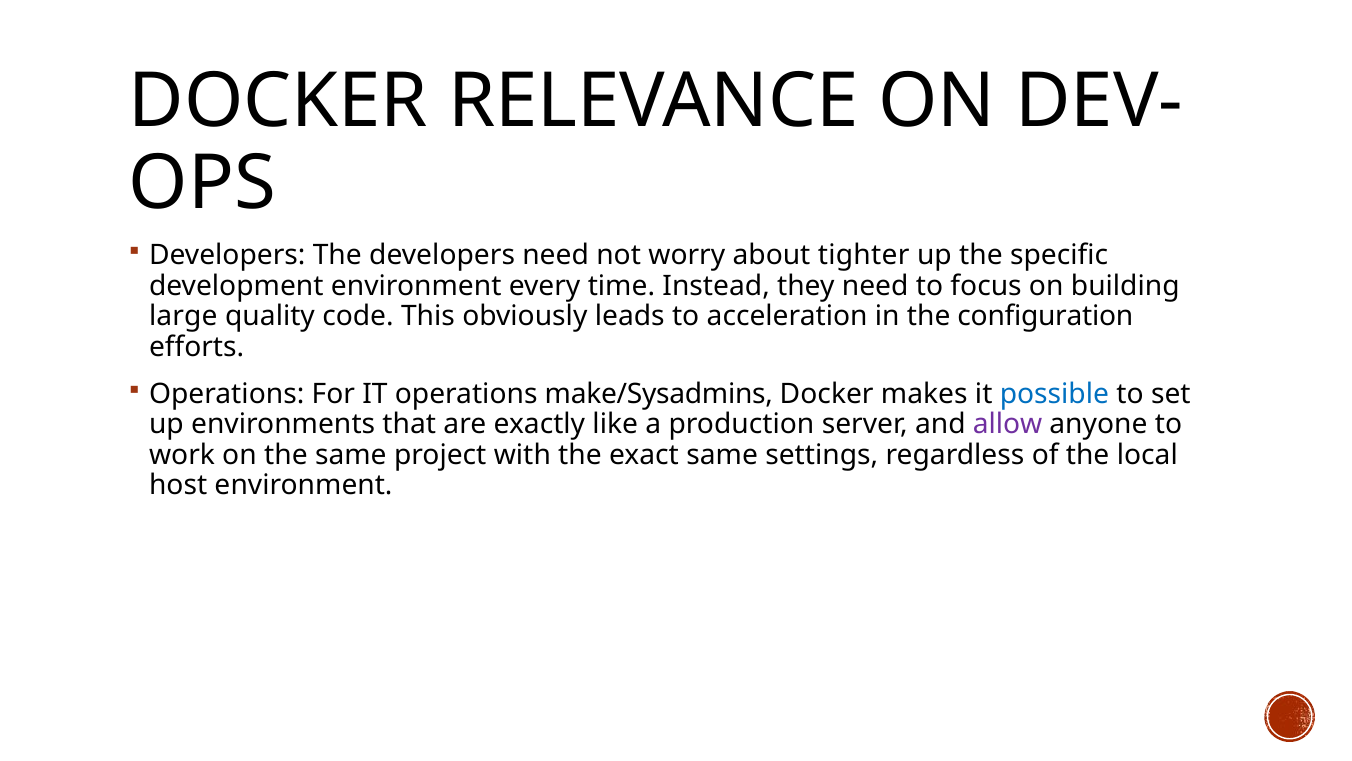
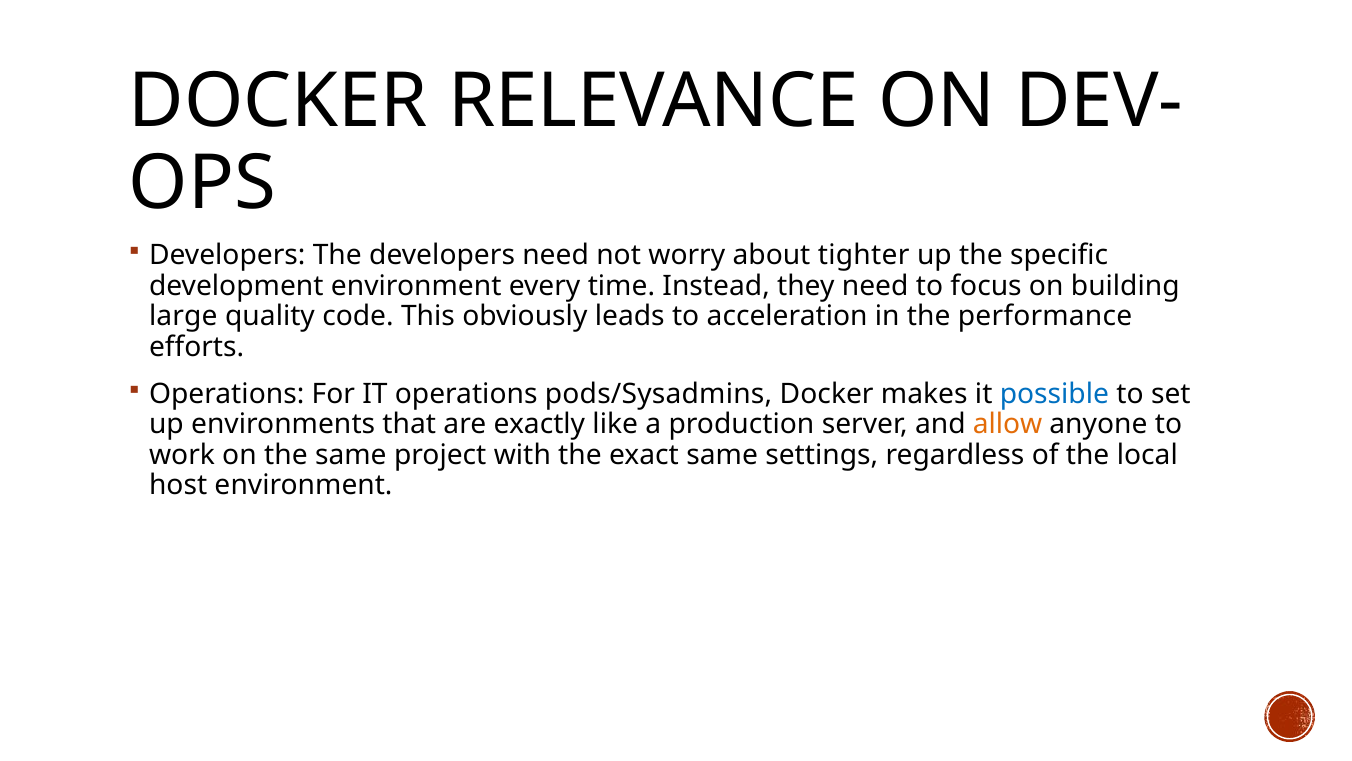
configuration: configuration -> performance (1045, 316)
make/Sysadmins: make/Sysadmins -> pods/Sysadmins (659, 394)
allow colour: purple -> orange (1008, 424)
